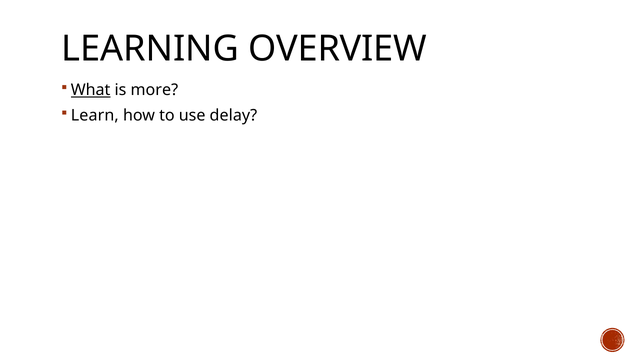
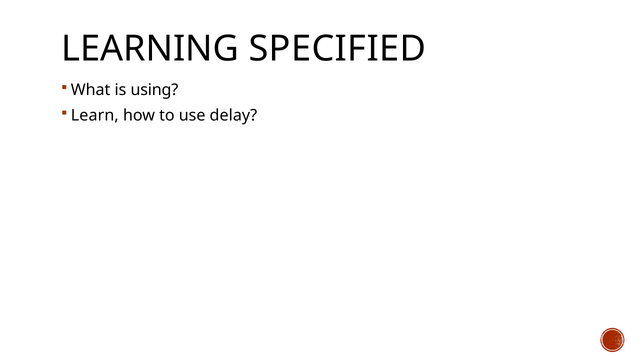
OVERVIEW: OVERVIEW -> SPECIFIED (337, 49)
What underline: present -> none (91, 90)
more: more -> using (154, 90)
